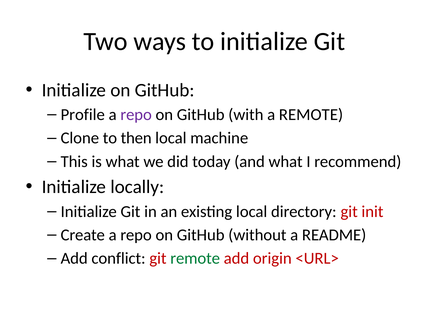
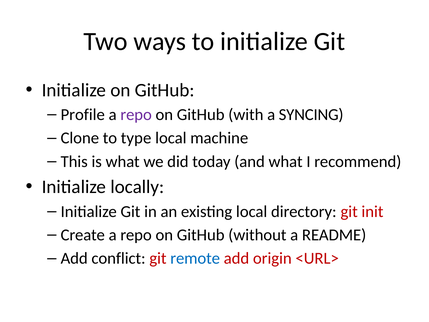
a REMOTE: REMOTE -> SYNCING (311, 115)
then: then -> type (136, 138)
remote colour: green -> blue (195, 258)
